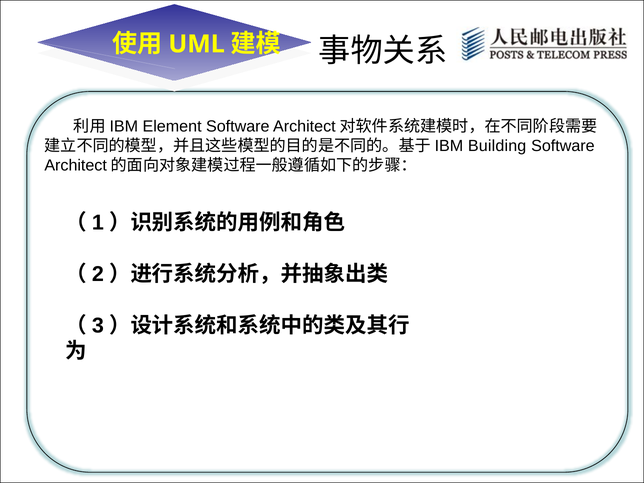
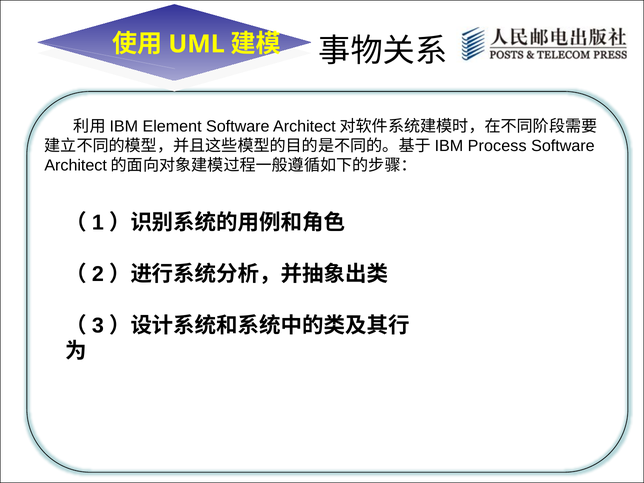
Building: Building -> Process (497, 146)
